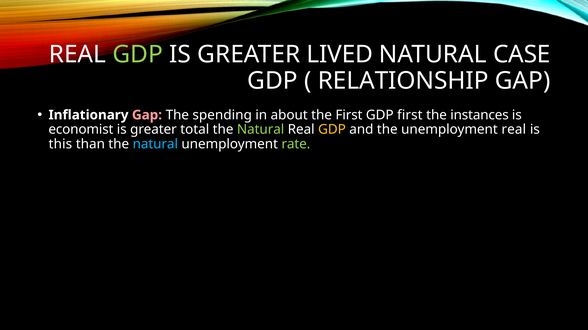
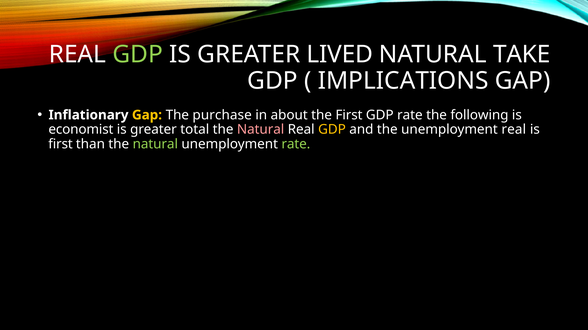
CASE: CASE -> TAKE (522, 55)
RELATIONSHIP: RELATIONSHIP -> IMPLICATIONS (403, 81)
Gap colour: pink -> yellow (147, 115)
spending: spending -> purchase (222, 115)
GDP first: first -> rate (410, 115)
instances: instances -> following (479, 115)
Natural colour: light green -> pink (261, 130)
this: this -> first (61, 144)
natural colour: light blue -> light green (155, 144)
